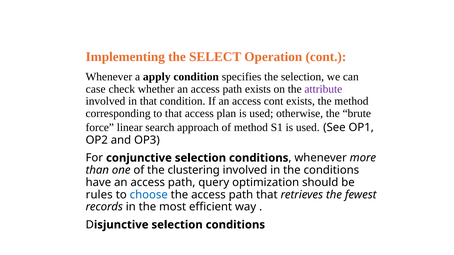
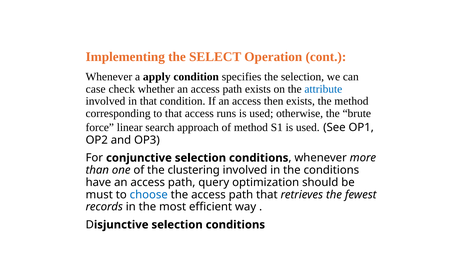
attribute colour: purple -> blue (323, 89)
access cont: cont -> then (274, 101)
plan: plan -> runs (226, 114)
rules: rules -> must (99, 195)
